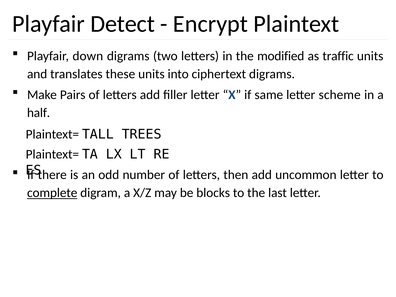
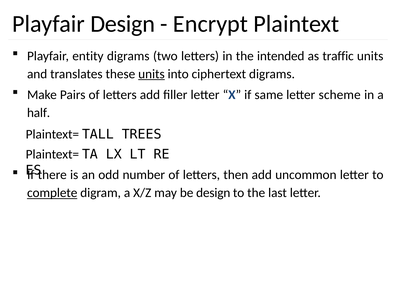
Playfair Detect: Detect -> Design (123, 24)
down: down -> entity (88, 56)
modified: modified -> intended (281, 56)
units underline: none -> present (151, 74)
be blocks: blocks -> design (213, 193)
